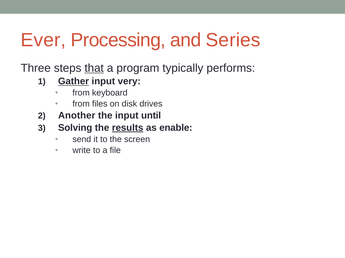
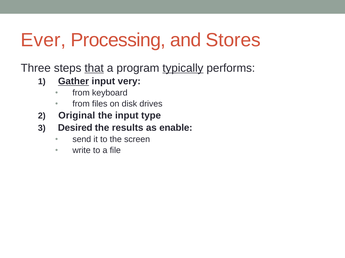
Series: Series -> Stores (233, 40)
typically underline: none -> present (183, 68)
Another: Another -> Original (77, 116)
until: until -> type (151, 116)
Solving: Solving -> Desired (75, 128)
results underline: present -> none (128, 128)
